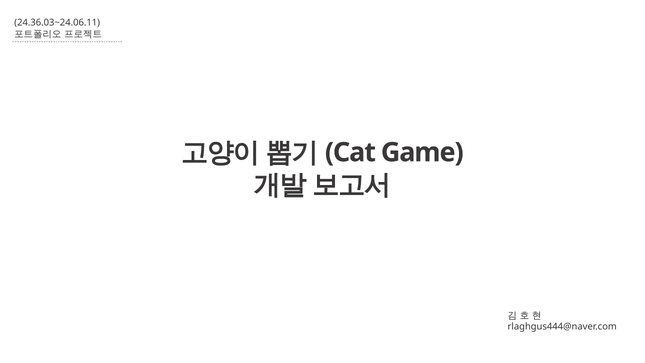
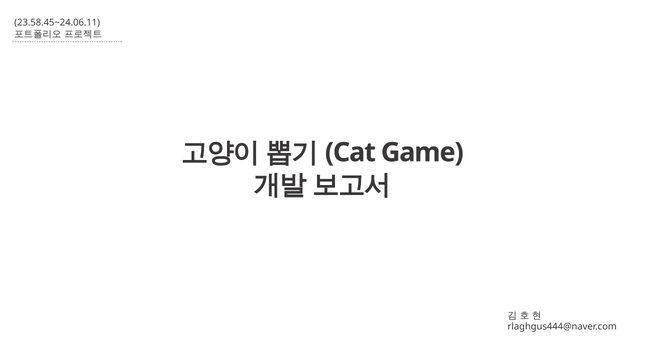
24.36.03~24.06.11: 24.36.03~24.06.11 -> 23.58.45~24.06.11 (57, 23)
